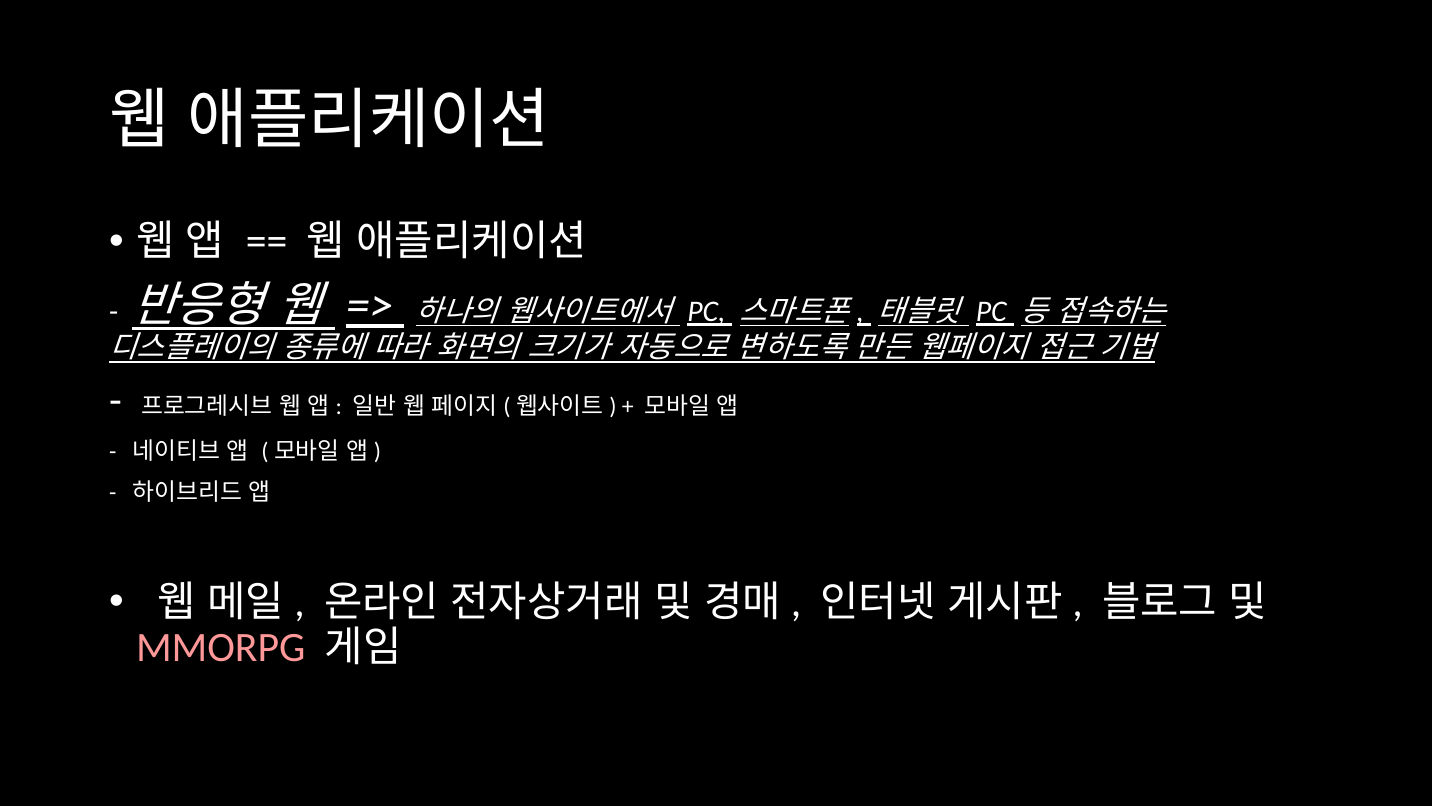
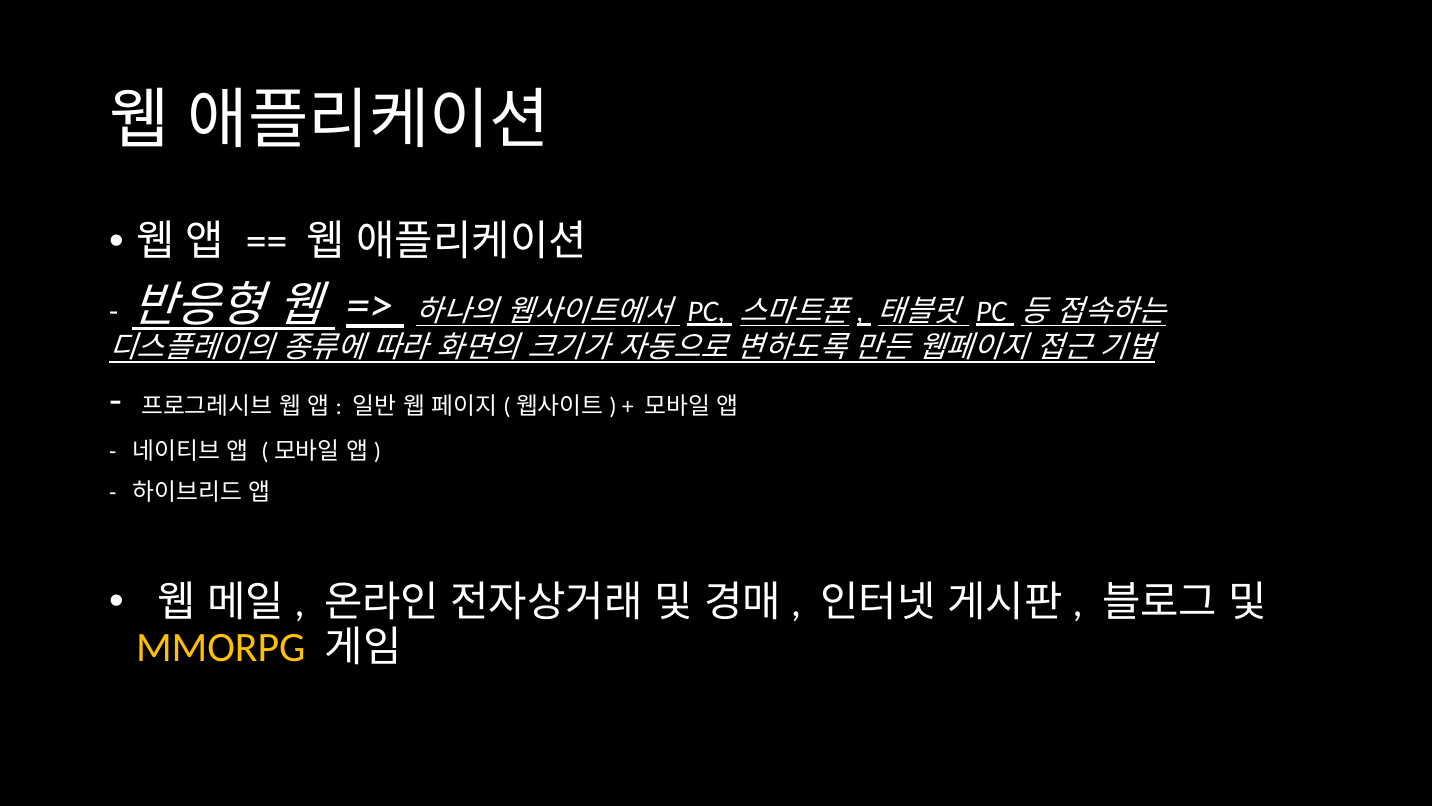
MMORPG colour: pink -> yellow (221, 647)
